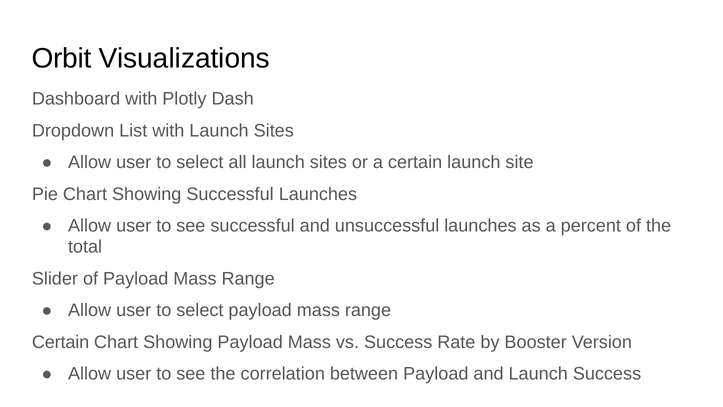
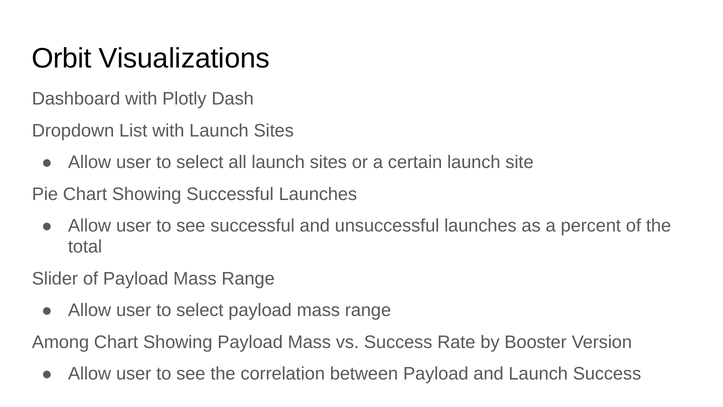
Certain: Certain -> Among (60, 342)
